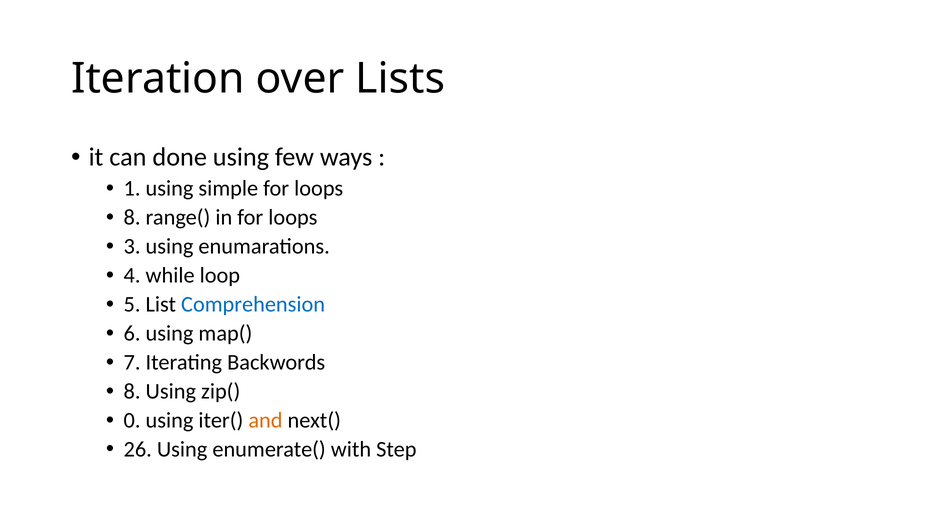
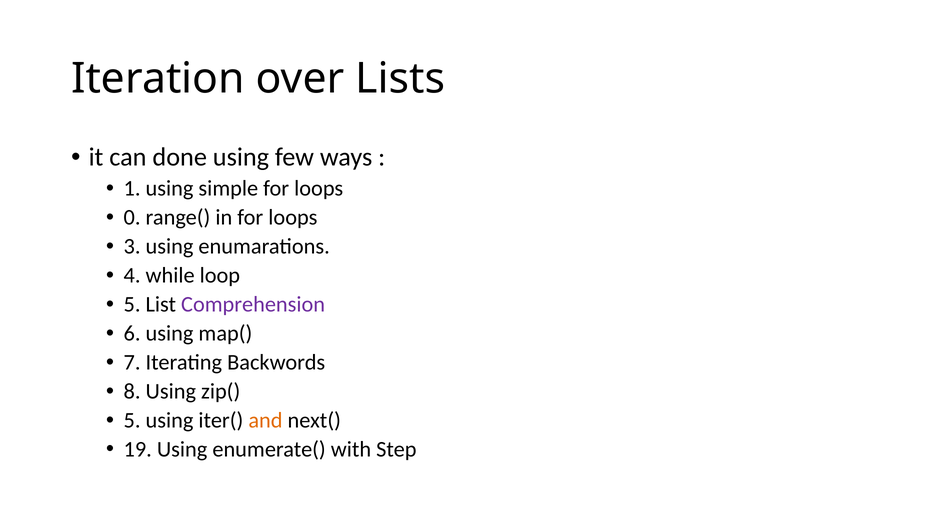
8: 8 -> 0 (132, 217)
Comprehension colour: blue -> purple (253, 304)
0: 0 -> 5 (132, 420)
26: 26 -> 19 (138, 449)
